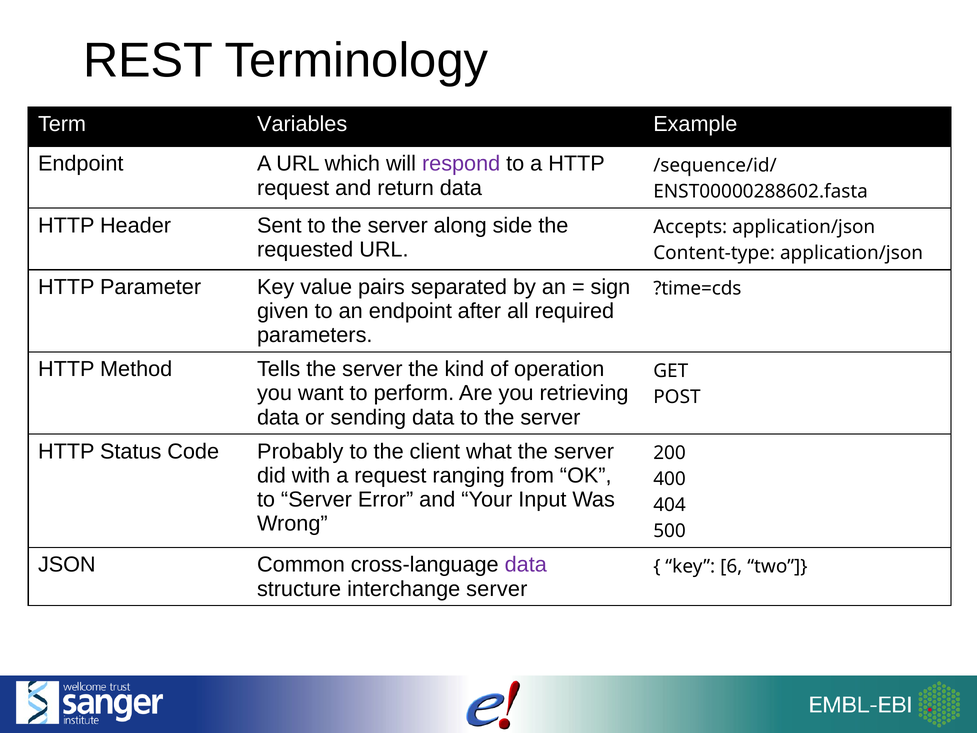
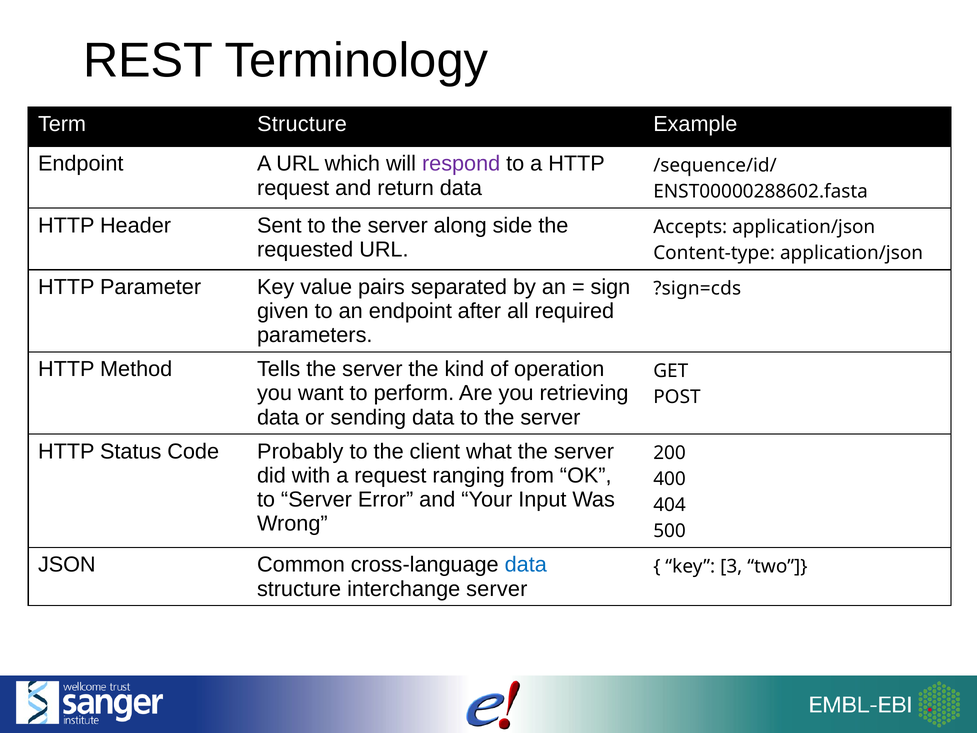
Term Variables: Variables -> Structure (302, 124)
?time=cds: ?time=cds -> ?sign=cds (697, 289)
data colour: purple -> blue (526, 565)
6: 6 -> 3 (731, 566)
